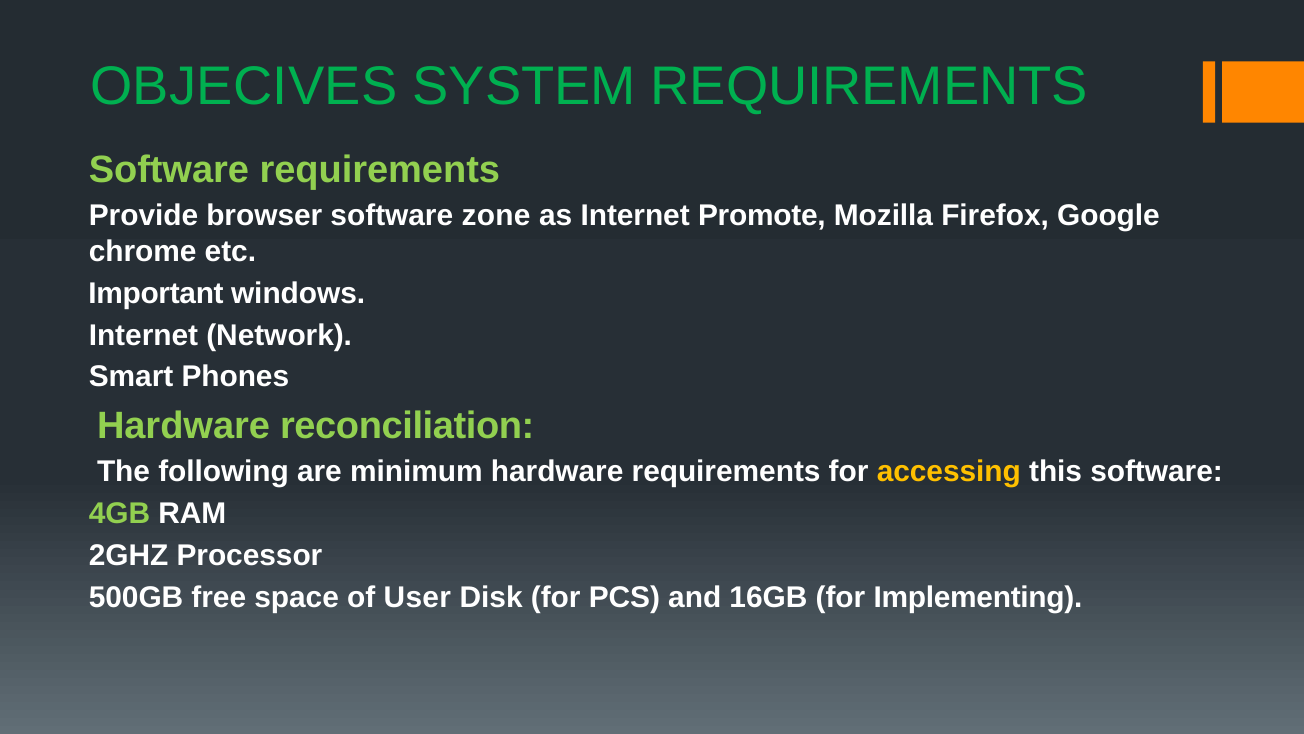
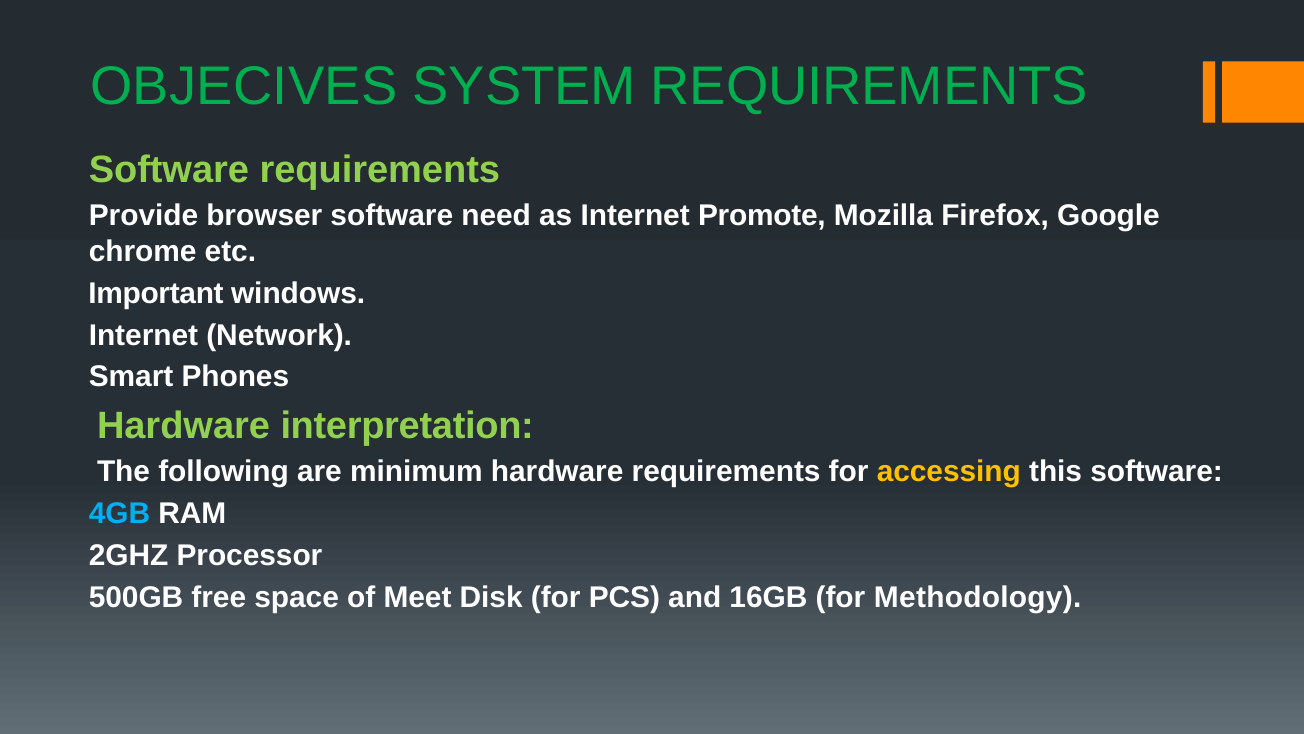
zone: zone -> need (496, 216)
reconciliation: reconciliation -> interpretation (407, 426)
4GB colour: light green -> light blue (120, 514)
User: User -> Meet (417, 597)
Implementing: Implementing -> Methodology (978, 597)
